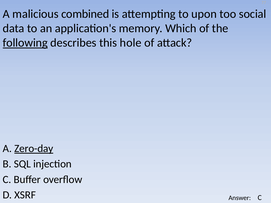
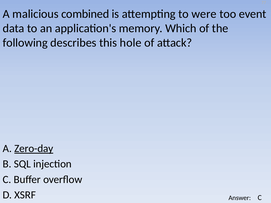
upon: upon -> were (204, 14)
social: social -> event (253, 14)
following underline: present -> none (25, 43)
